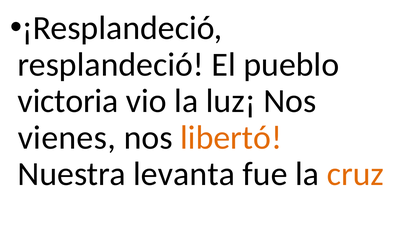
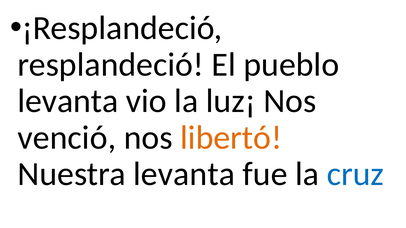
victoria: victoria -> levanta (68, 101)
vienes: vienes -> venció (67, 138)
cruz colour: orange -> blue (355, 174)
